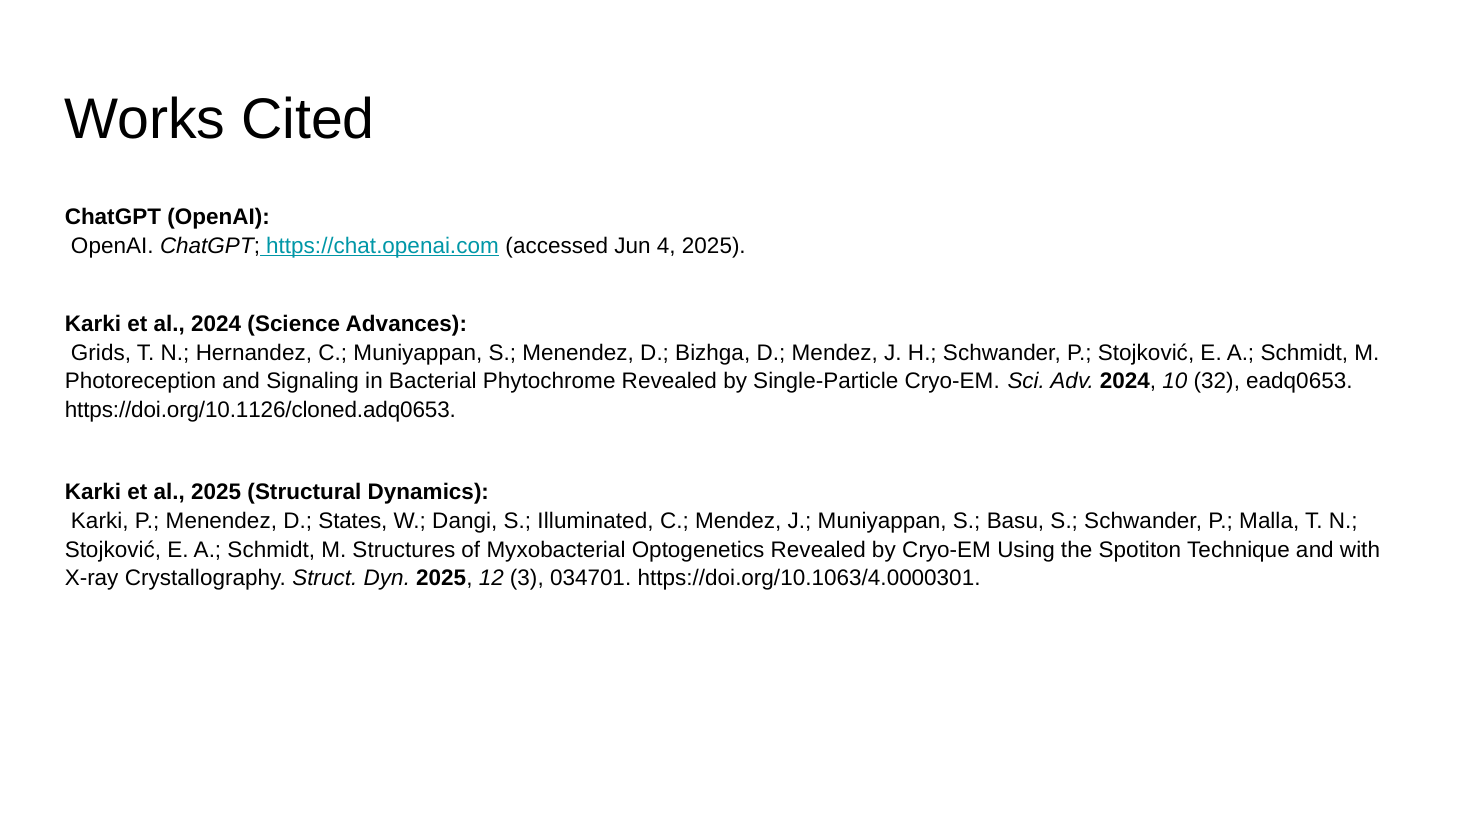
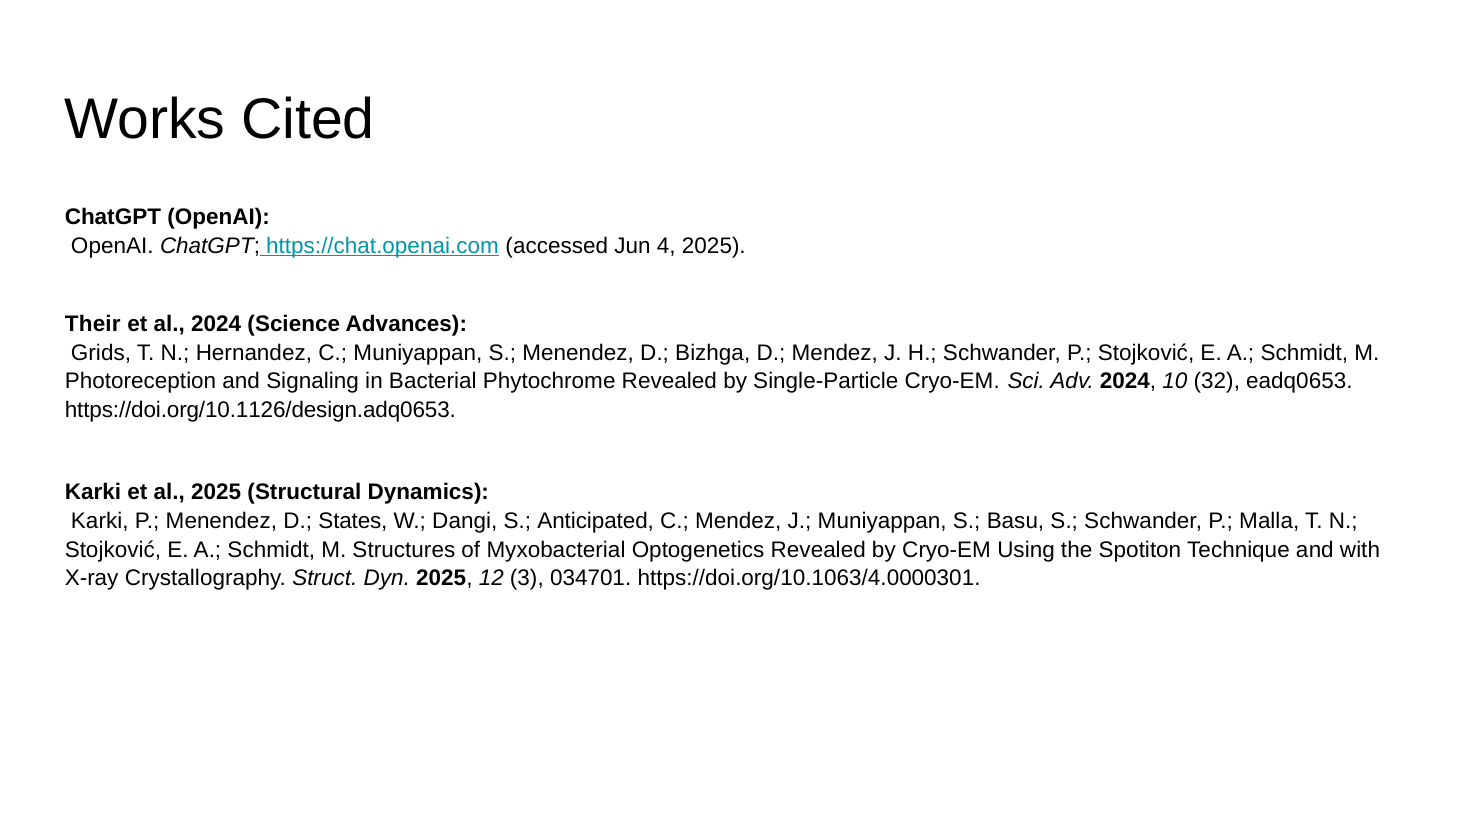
Karki: Karki -> Their (93, 324)
https://doi.org/10.1126/cloned.adq0653: https://doi.org/10.1126/cloned.adq0653 -> https://doi.org/10.1126/design.adq0653 (260, 410)
Illuminated: Illuminated -> Anticipated (596, 521)
